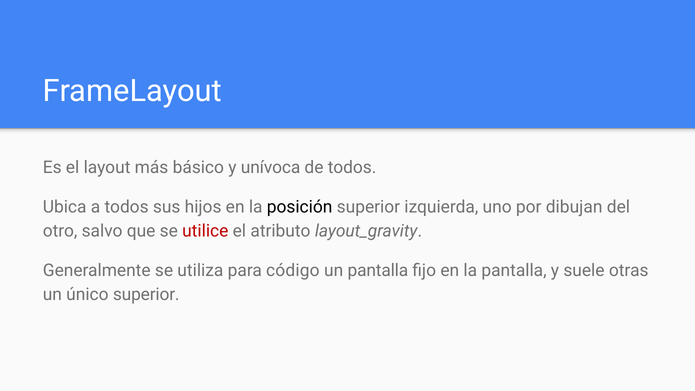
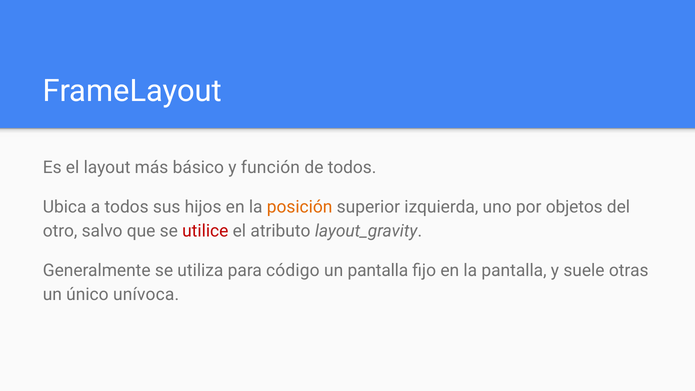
unívoca: unívoca -> función (270, 168)
posición colour: black -> orange (300, 207)
dibujan: dibujan -> objetos (574, 207)
único superior: superior -> unívoca (146, 294)
